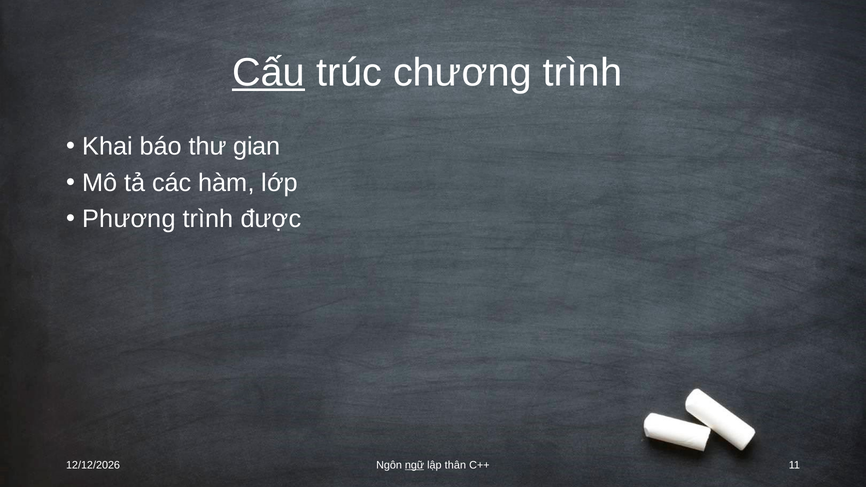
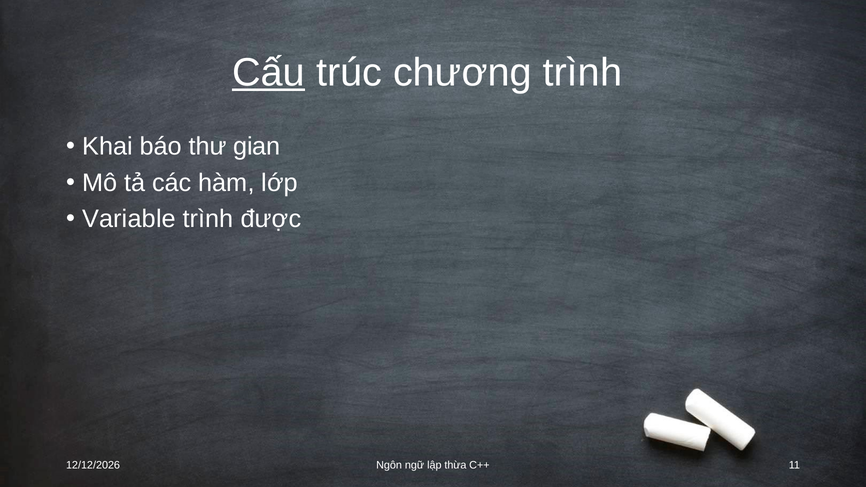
Phương: Phương -> Variable (129, 219)
ngữ underline: present -> none (415, 465)
thân: thân -> thừa (455, 465)
